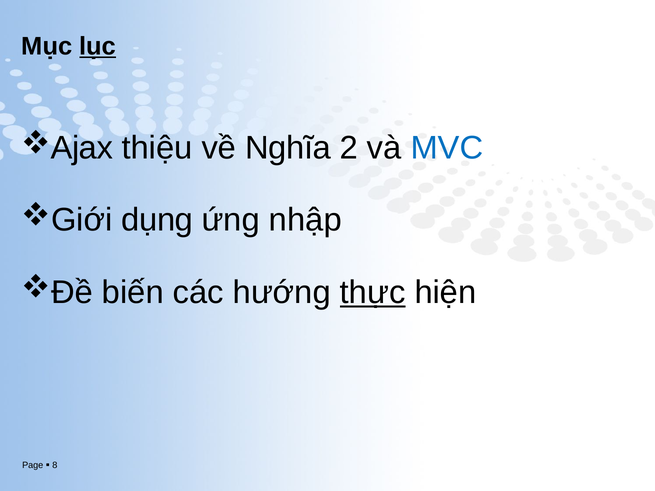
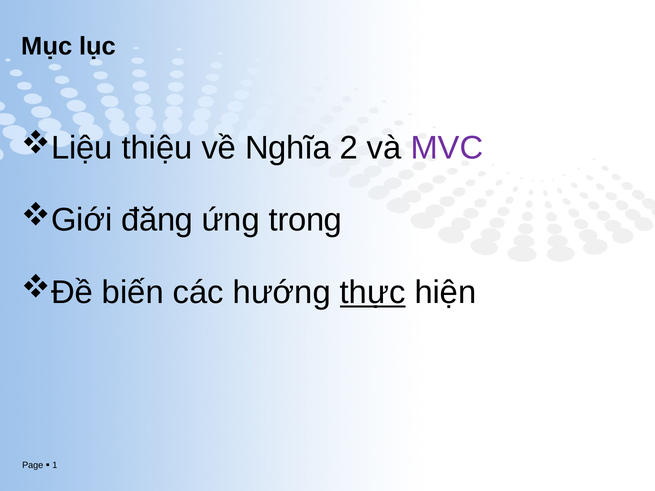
lục underline: present -> none (98, 46)
Ajax: Ajax -> Liệu (82, 148)
MVC colour: blue -> purple (447, 148)
dụng: dụng -> đăng (157, 220)
nhập: nhập -> trong (306, 220)
8: 8 -> 1 (55, 465)
